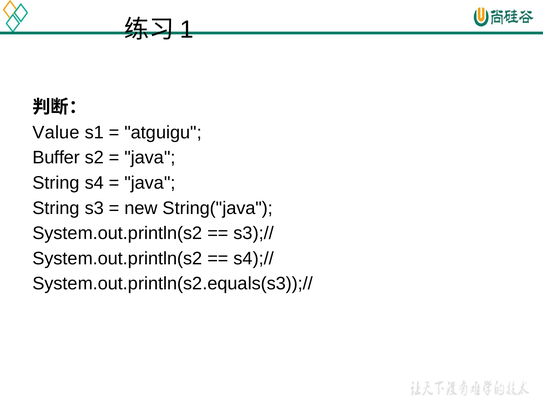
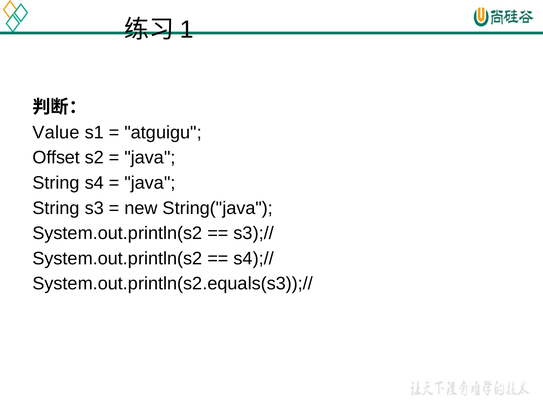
Buffer: Buffer -> Offset (56, 158)
